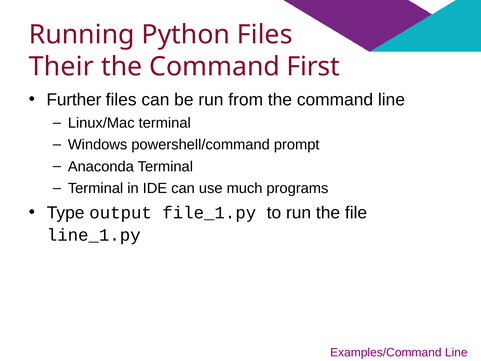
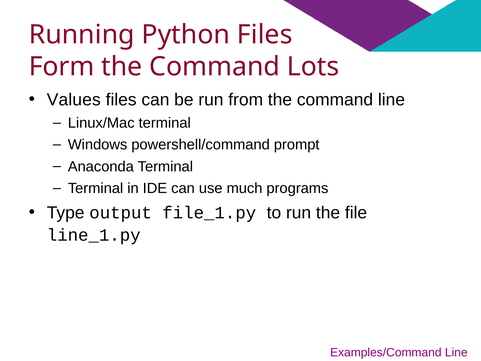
Their: Their -> Form (62, 67)
First: First -> Lots (313, 67)
Further: Further -> Values (74, 100)
